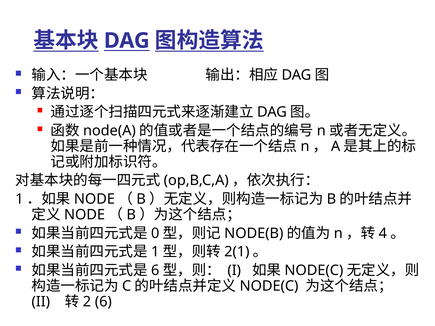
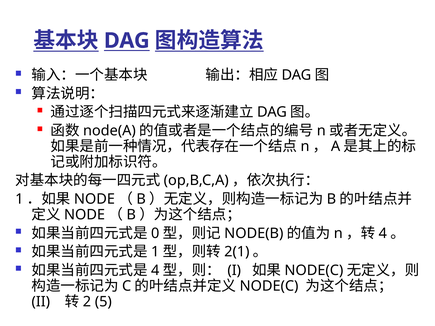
6: 6 -> 4 (155, 271)
2 6: 6 -> 5 (103, 302)
